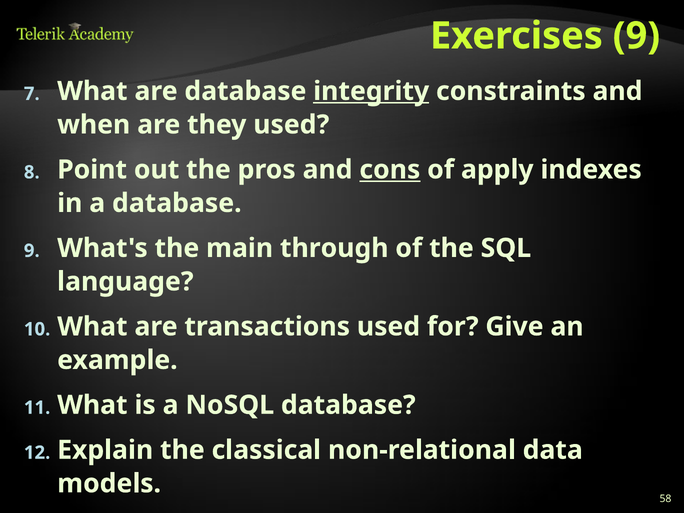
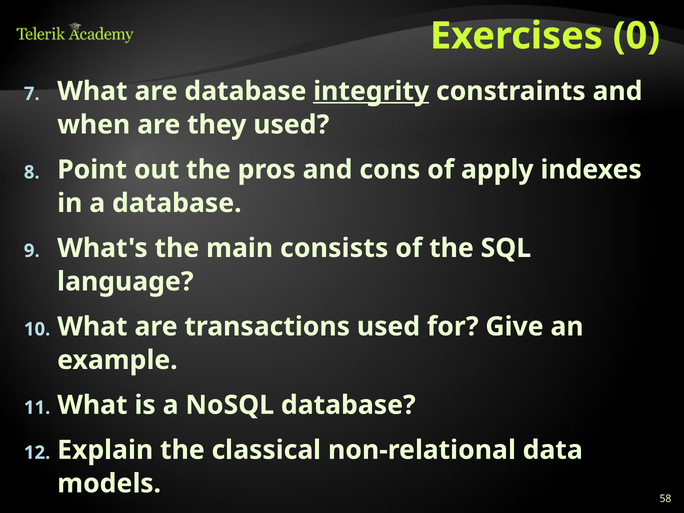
Exercises 9: 9 -> 0 (636, 36)
cons underline: present -> none (390, 170)
through: through -> consists (334, 248)
